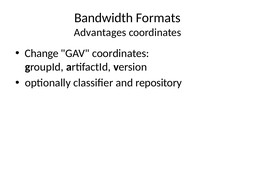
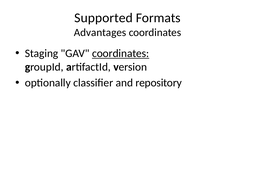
Bandwidth: Bandwidth -> Supported (104, 18)
Change: Change -> Staging (42, 53)
coordinates underline: none -> present (121, 53)
